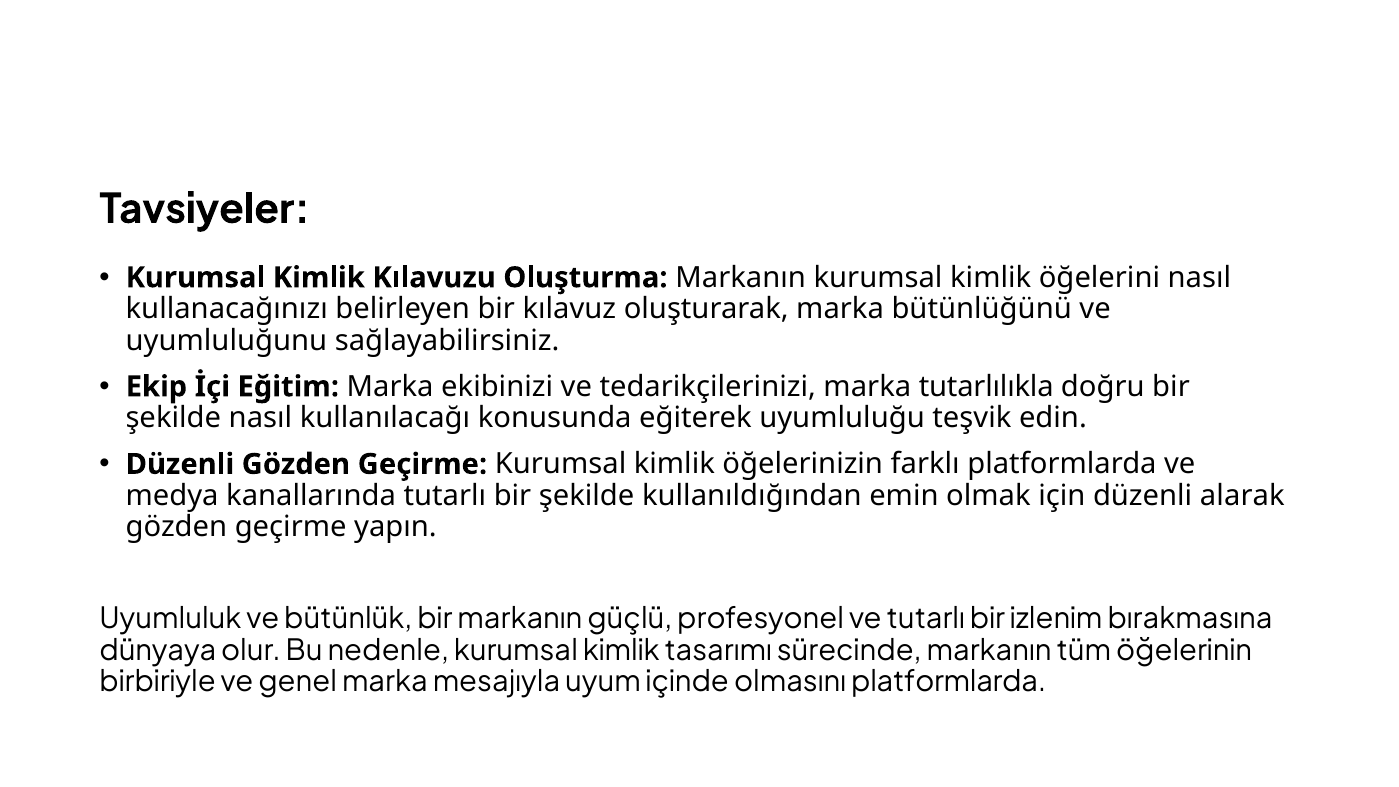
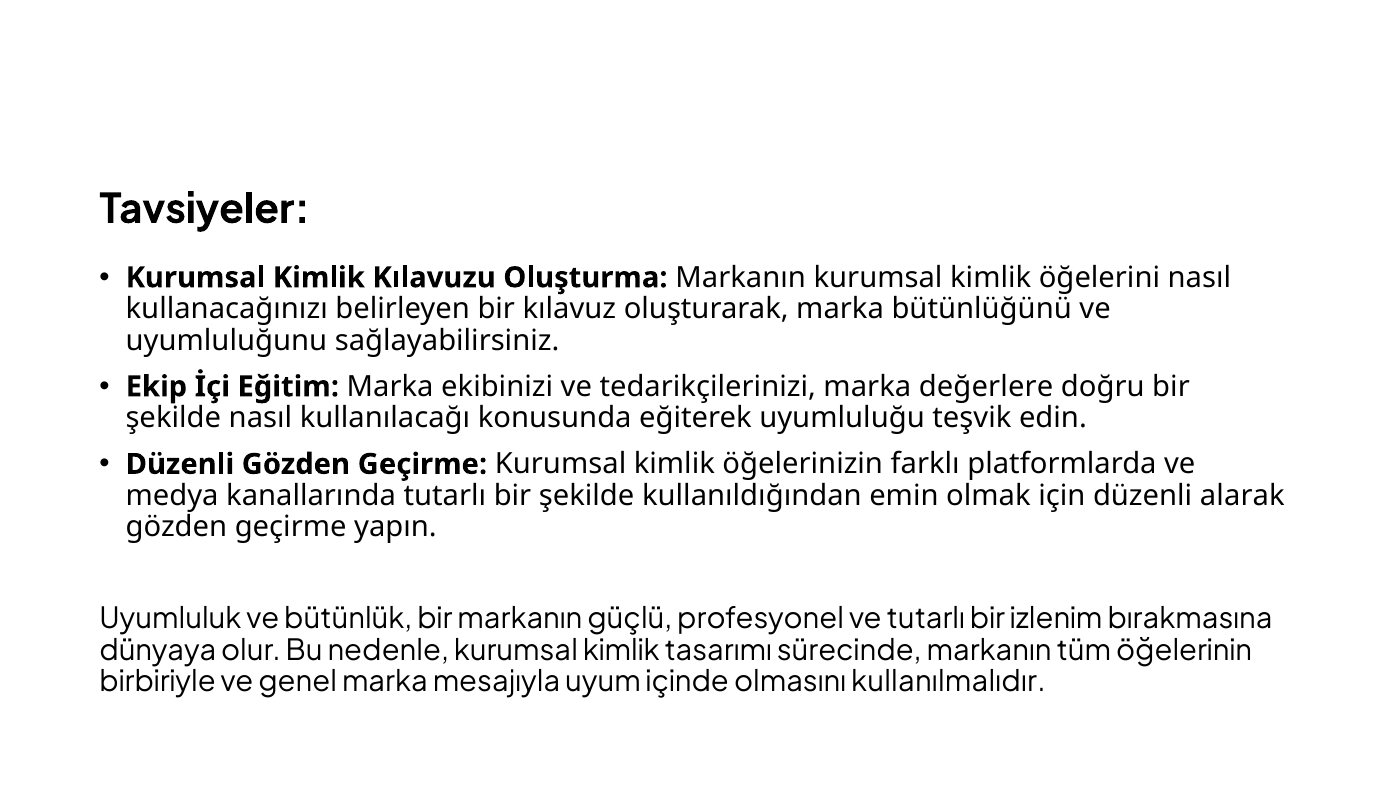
tutarlılıkla: tutarlılıkla -> değerlere (986, 387)
olmasını platformlarda: platformlarda -> kullanılmalıdır (948, 682)
